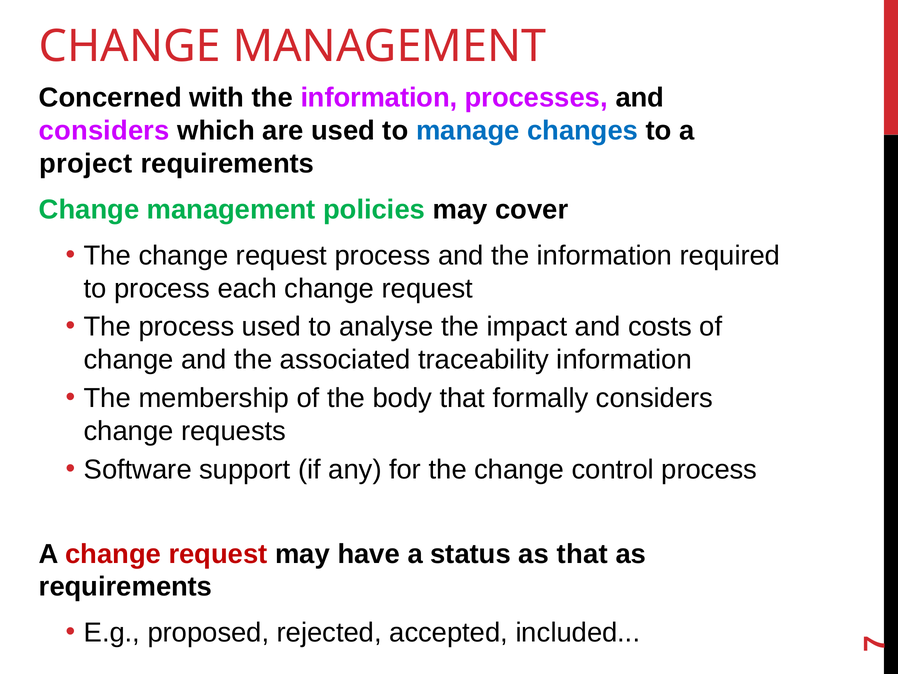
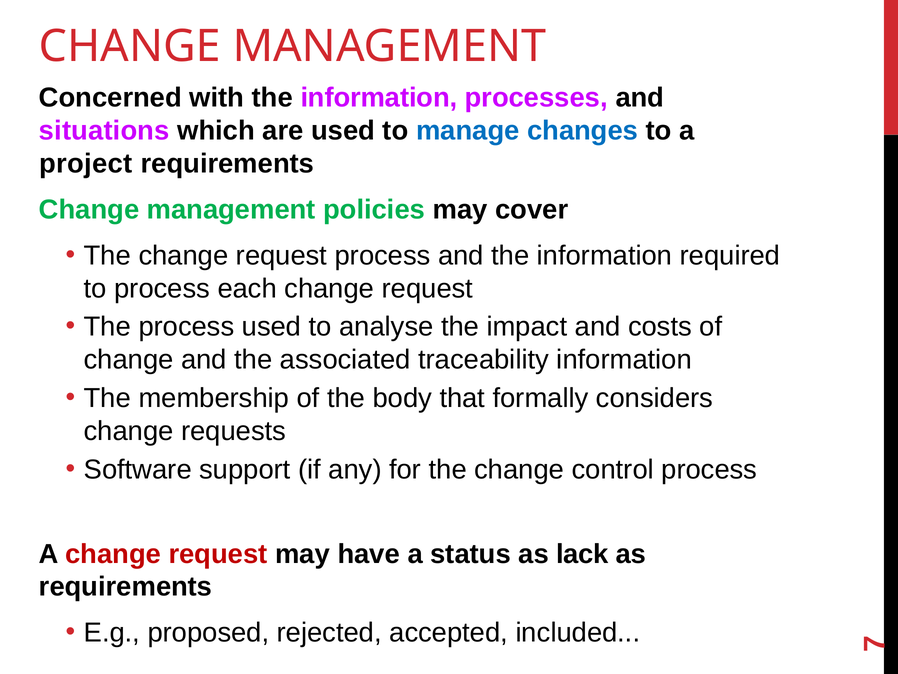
considers: considers -> situations (104, 131)
as that: that -> lack (582, 554)
